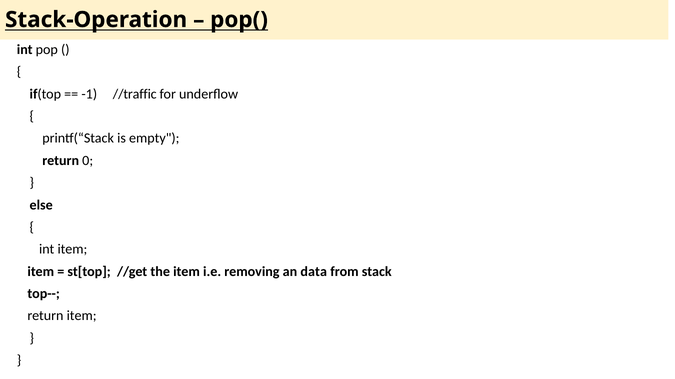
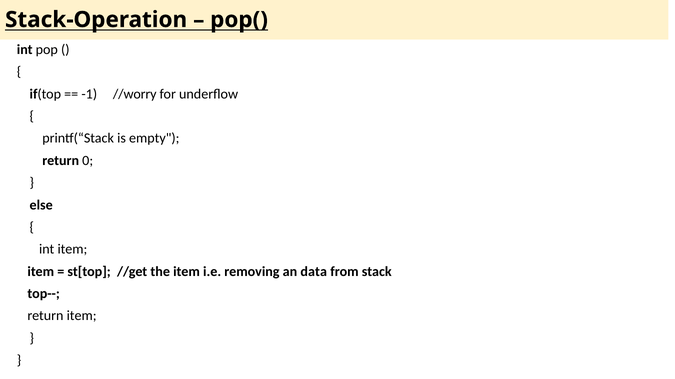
//traffic: //traffic -> //worry (135, 94)
